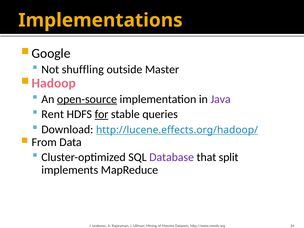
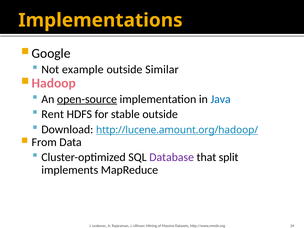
shuffling: shuffling -> example (83, 69)
Master: Master -> Similar (162, 69)
Java colour: purple -> blue (221, 99)
for underline: present -> none (102, 114)
stable queries: queries -> outside (160, 114)
http://lucene.effects.org/hadoop/: http://lucene.effects.org/hadoop/ -> http://lucene.amount.org/hadoop/ (177, 130)
